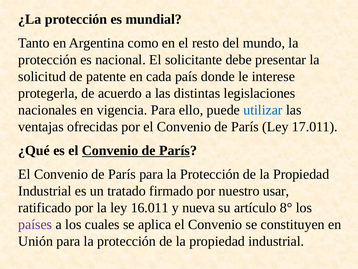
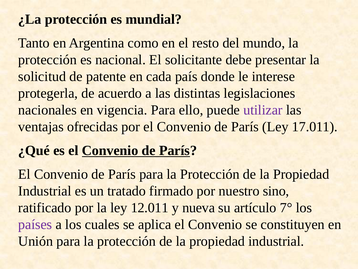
utilizar colour: blue -> purple (263, 110)
usar: usar -> sino (276, 191)
16.011: 16.011 -> 12.011 (150, 207)
8°: 8° -> 7° (286, 207)
